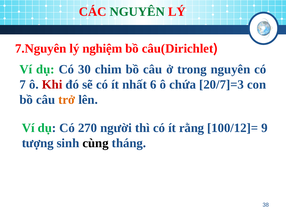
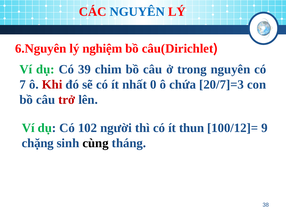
NGUYÊN colour: green -> blue (137, 12)
7.Nguyên: 7.Nguyên -> 6.Nguyên (41, 49)
30: 30 -> 39 (84, 70)
6: 6 -> 0 (153, 85)
trở colour: orange -> red (67, 100)
270: 270 -> 102 (88, 128)
rằng: rằng -> thun (192, 128)
tượng: tượng -> chặng (38, 143)
